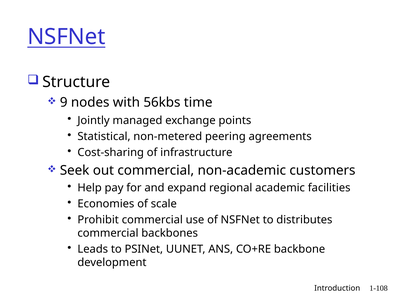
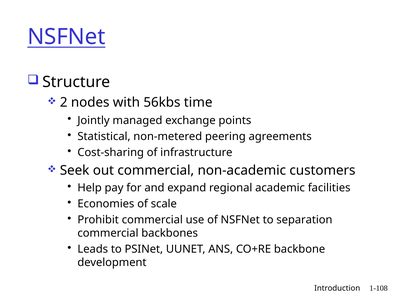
9: 9 -> 2 (64, 102)
distributes: distributes -> separation (304, 220)
